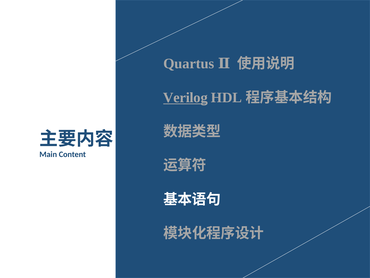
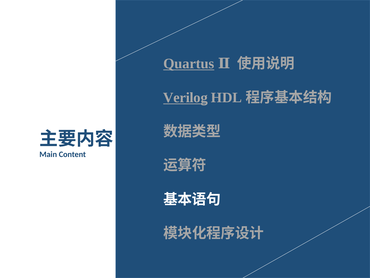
Quartus underline: none -> present (189, 64)
